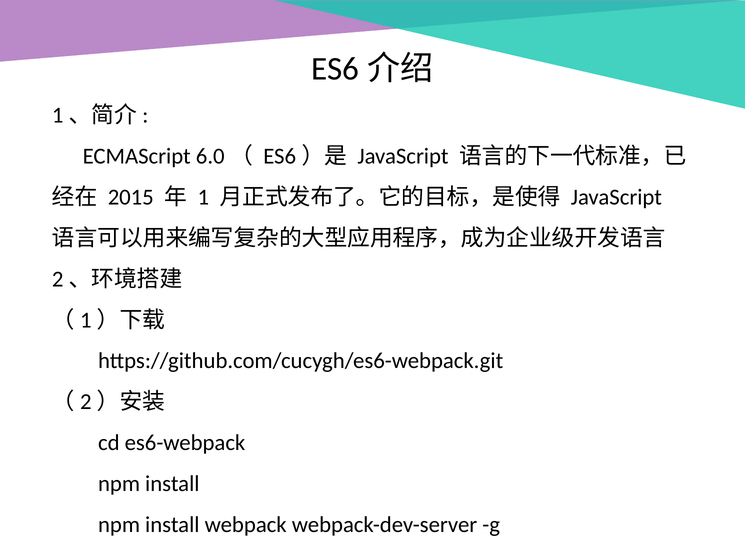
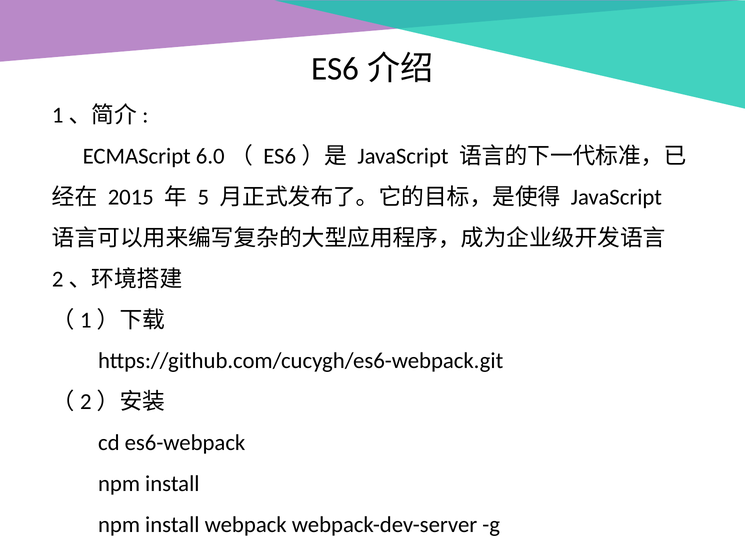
1: 1 -> 5 (203, 197)
